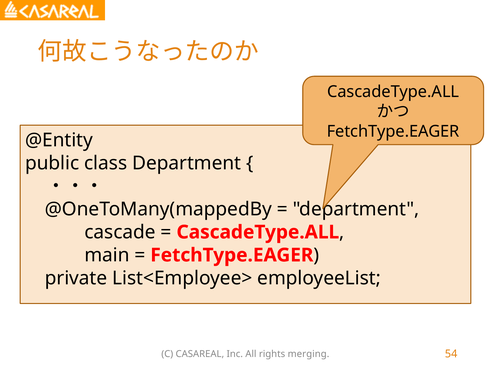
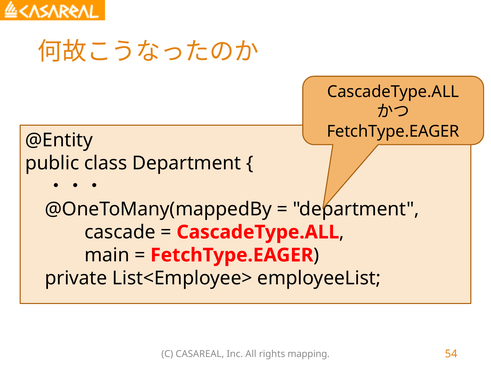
merging: merging -> mapping (309, 353)
